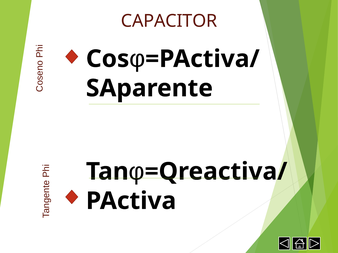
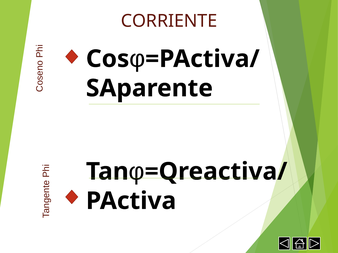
CAPACITOR: CAPACITOR -> CORRIENTE (169, 21)
